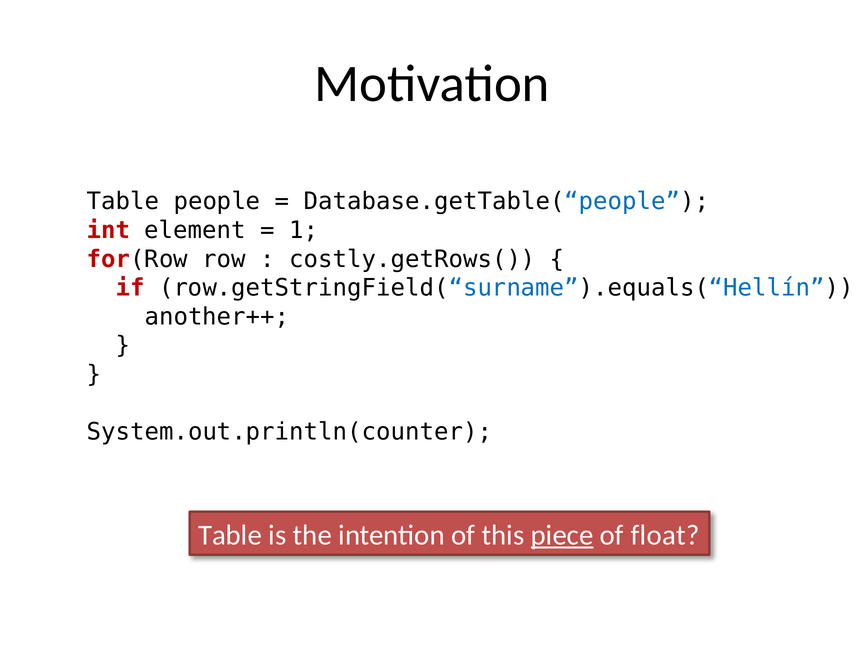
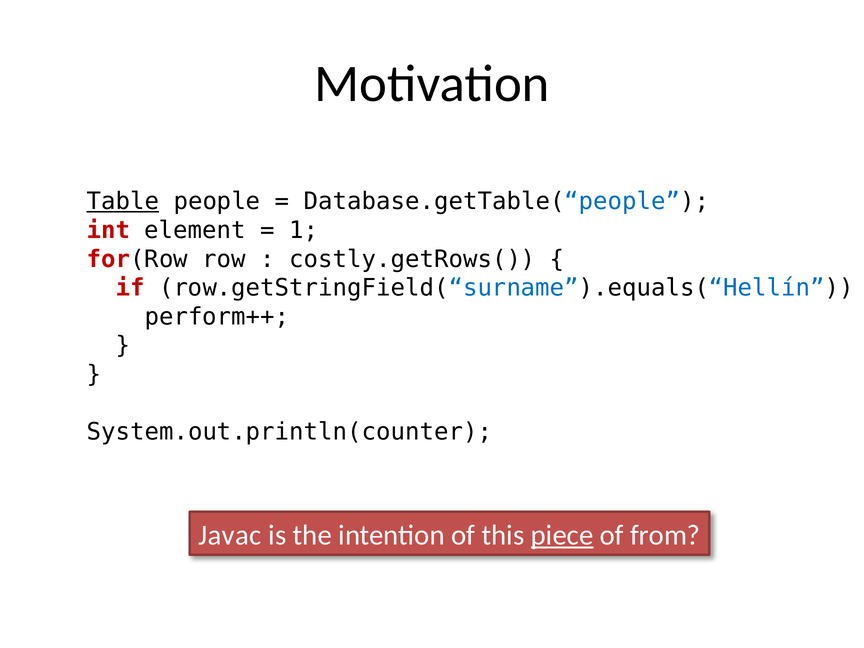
Table underline: none -> present (123, 201)
another++: another++ -> perform++ (217, 317)
Table: Table -> Javac (230, 535)
float: float -> from (665, 535)
